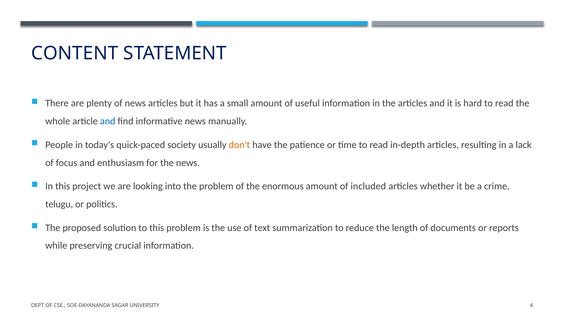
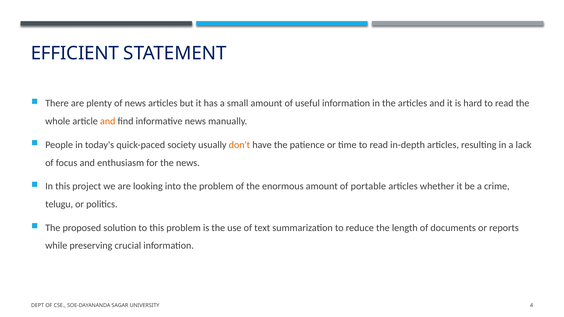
CONTENT: CONTENT -> EFFICIENT (75, 53)
and colour: blue -> orange (108, 121)
included: included -> portable (368, 186)
